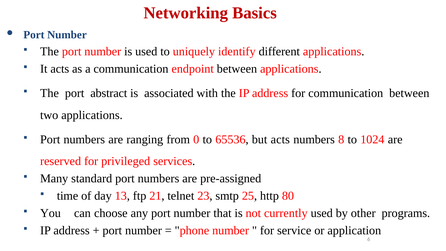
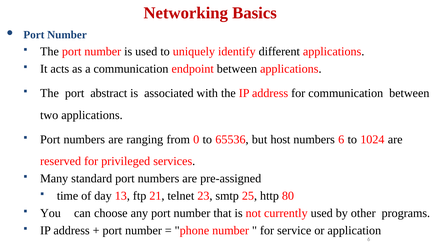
but acts: acts -> host (280, 139)
numbers 8: 8 -> 6 (341, 139)
